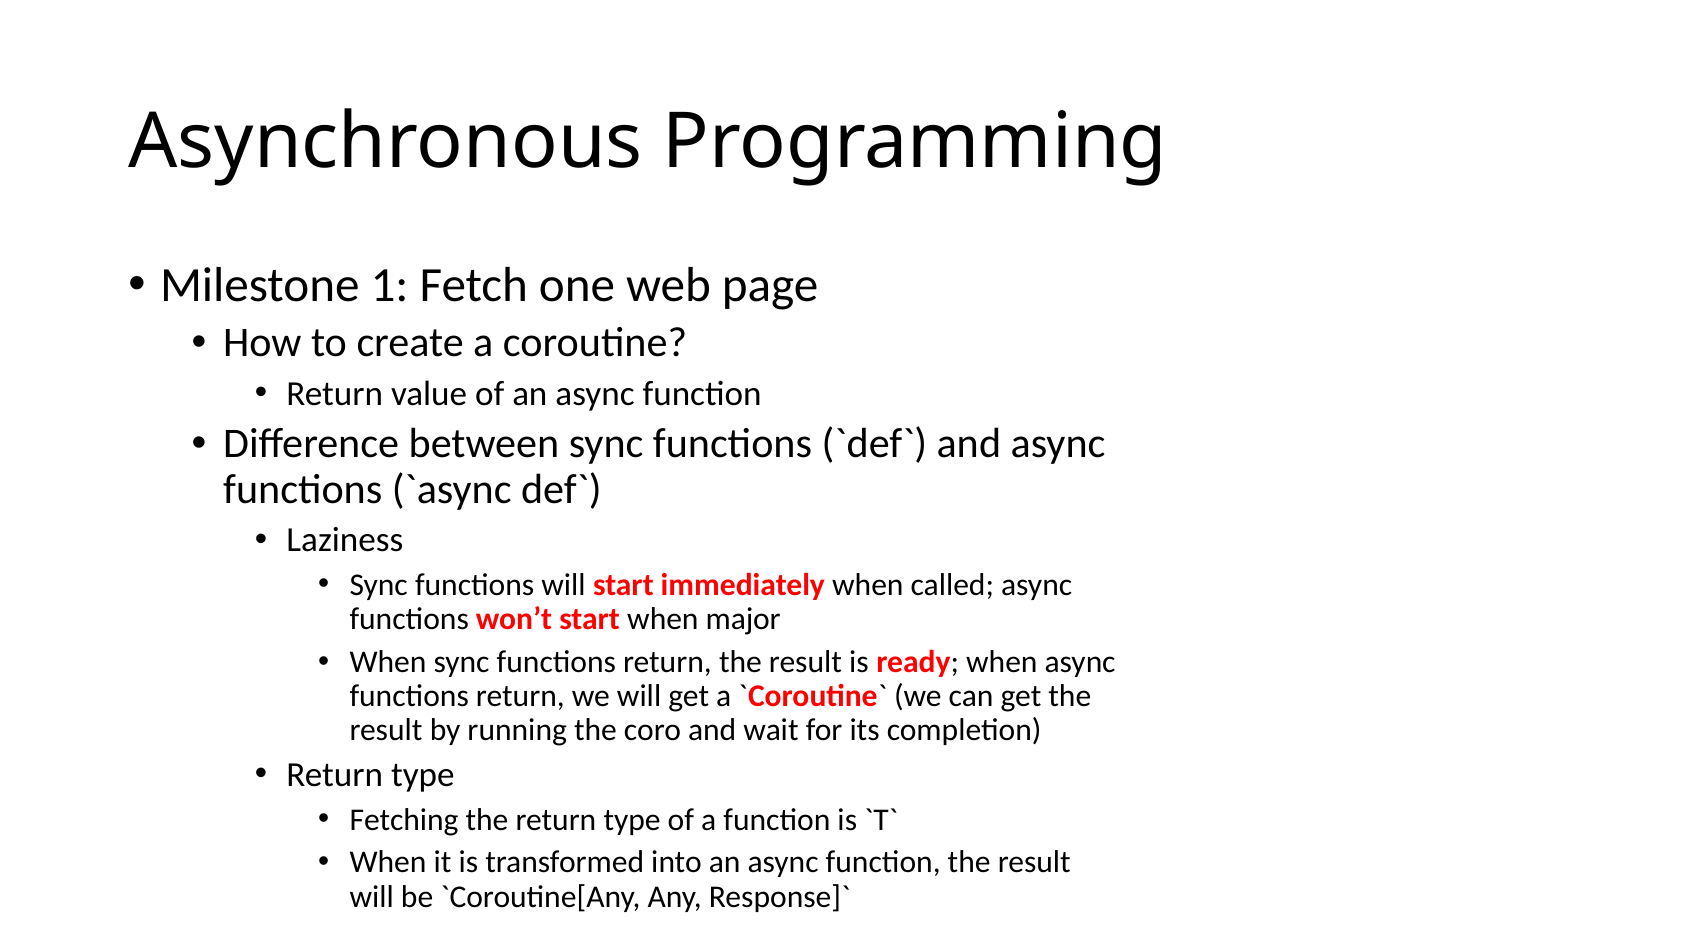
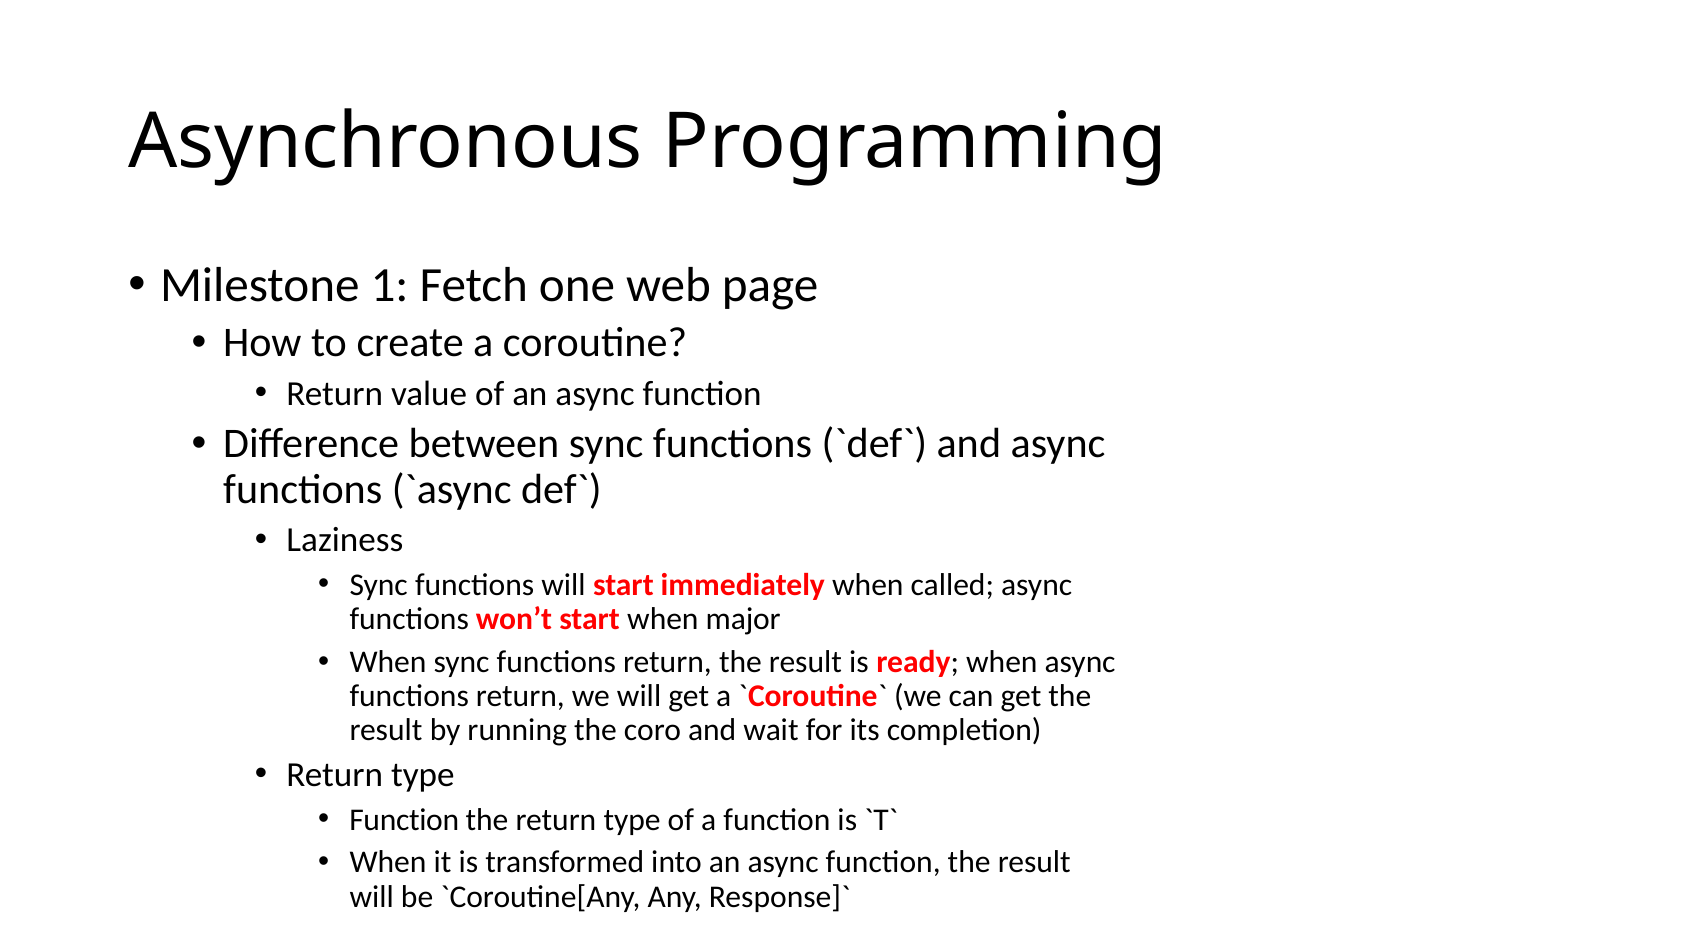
Fetching: Fetching -> Function (404, 819)
